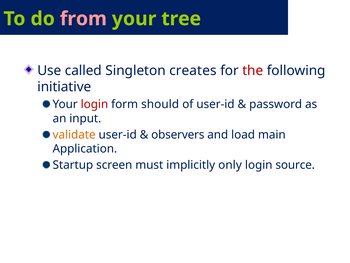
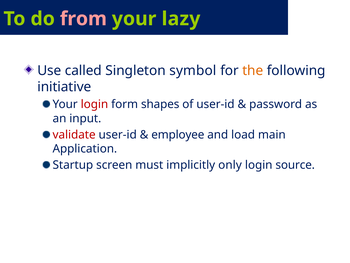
tree: tree -> lazy (181, 19)
creates: creates -> symbol (193, 70)
the colour: red -> orange (253, 70)
should: should -> shapes (160, 104)
validate colour: orange -> red (74, 134)
observers: observers -> employee (178, 134)
